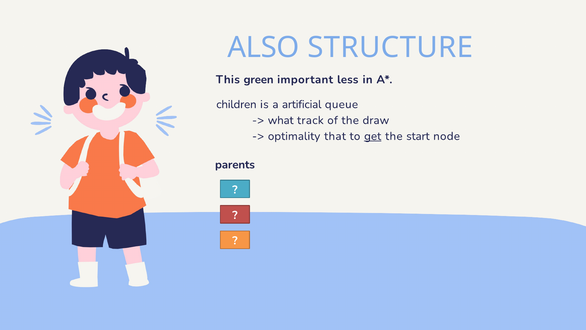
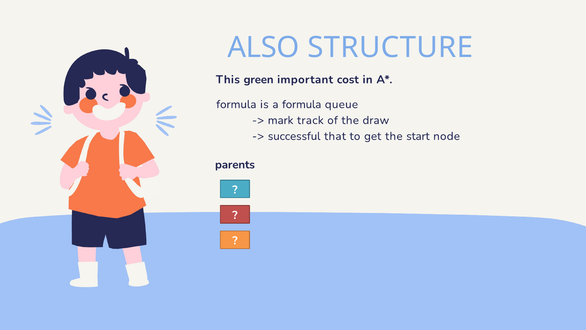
less: less -> cost (348, 79)
children: children -> formula (236, 104)
a artificial: artificial -> formula (302, 104)
what: what -> mark (281, 120)
optimality: optimality -> successful (294, 136)
get underline: present -> none (373, 136)
